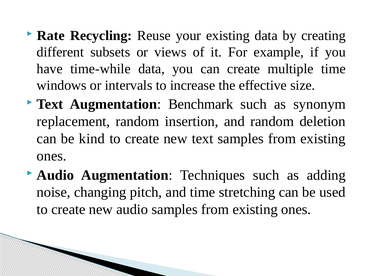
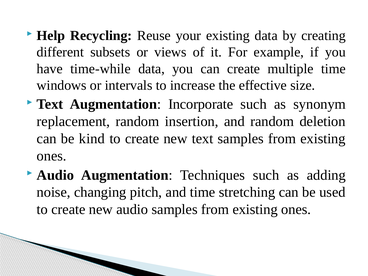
Rate: Rate -> Help (51, 36)
Benchmark: Benchmark -> Incorporate (201, 104)
